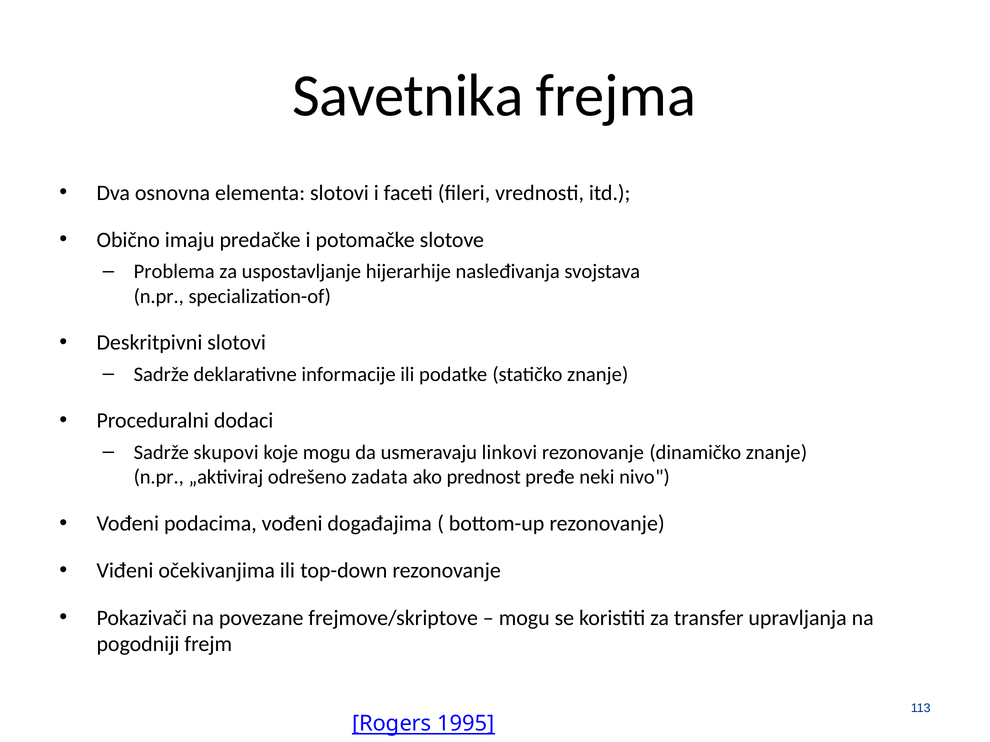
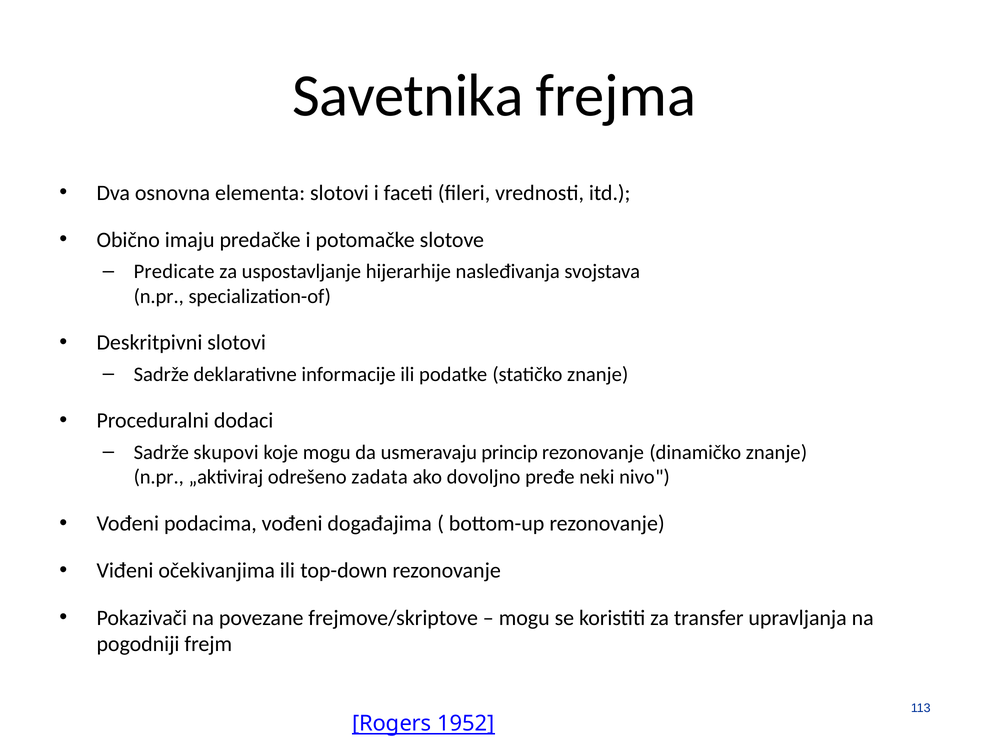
Problema: Problema -> Predicate (174, 272)
linkovi: linkovi -> princip (510, 453)
prednost: prednost -> dovoljno (484, 477)
1995: 1995 -> 1952 (466, 724)
